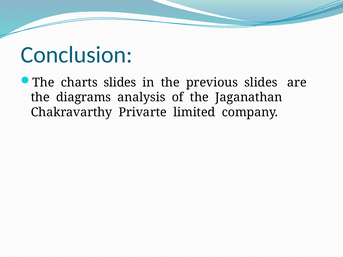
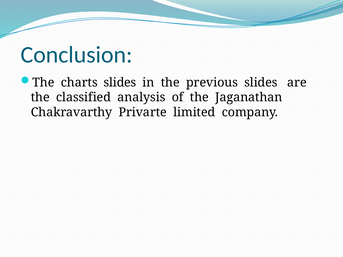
diagrams: diagrams -> classified (84, 97)
